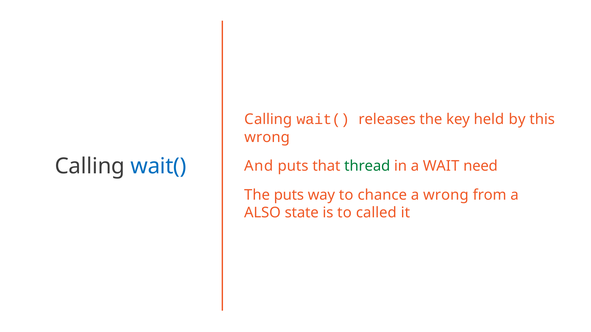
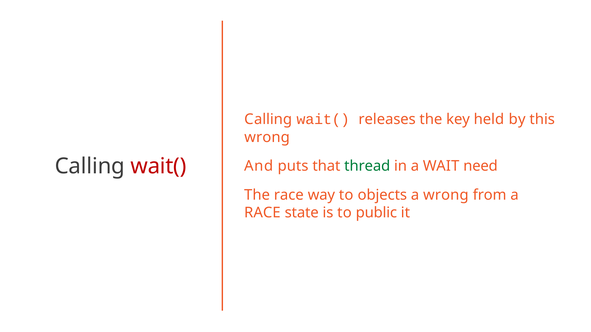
wait( colour: blue -> red (158, 167)
The puts: puts -> race (289, 195)
chance: chance -> objects (382, 195)
ALSO: ALSO -> RACE (262, 213)
called: called -> public (376, 213)
